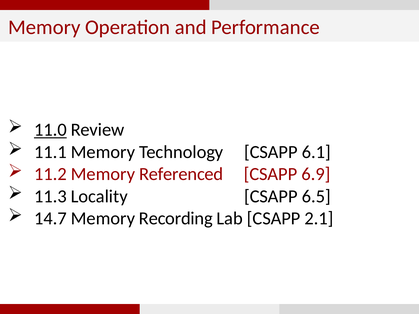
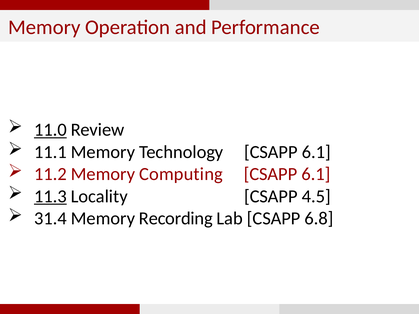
Referenced: Referenced -> Computing (181, 174)
6.9: 6.9 -> 6.1 (316, 174)
11.3 underline: none -> present (50, 196)
6.5: 6.5 -> 4.5 (316, 196)
14.7: 14.7 -> 31.4 (50, 219)
2.1: 2.1 -> 6.8 (319, 219)
